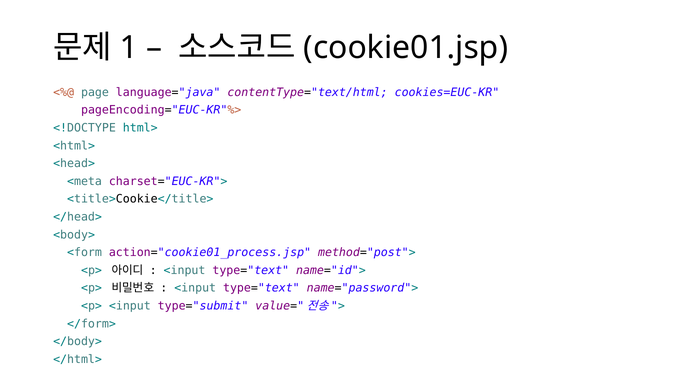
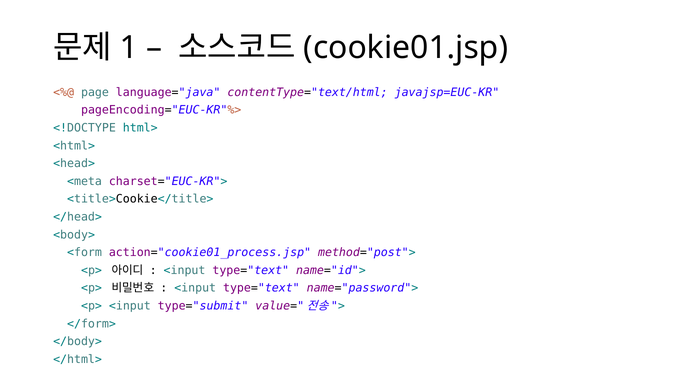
cookies=EUC-KR: cookies=EUC-KR -> javajsp=EUC-KR (447, 92)
